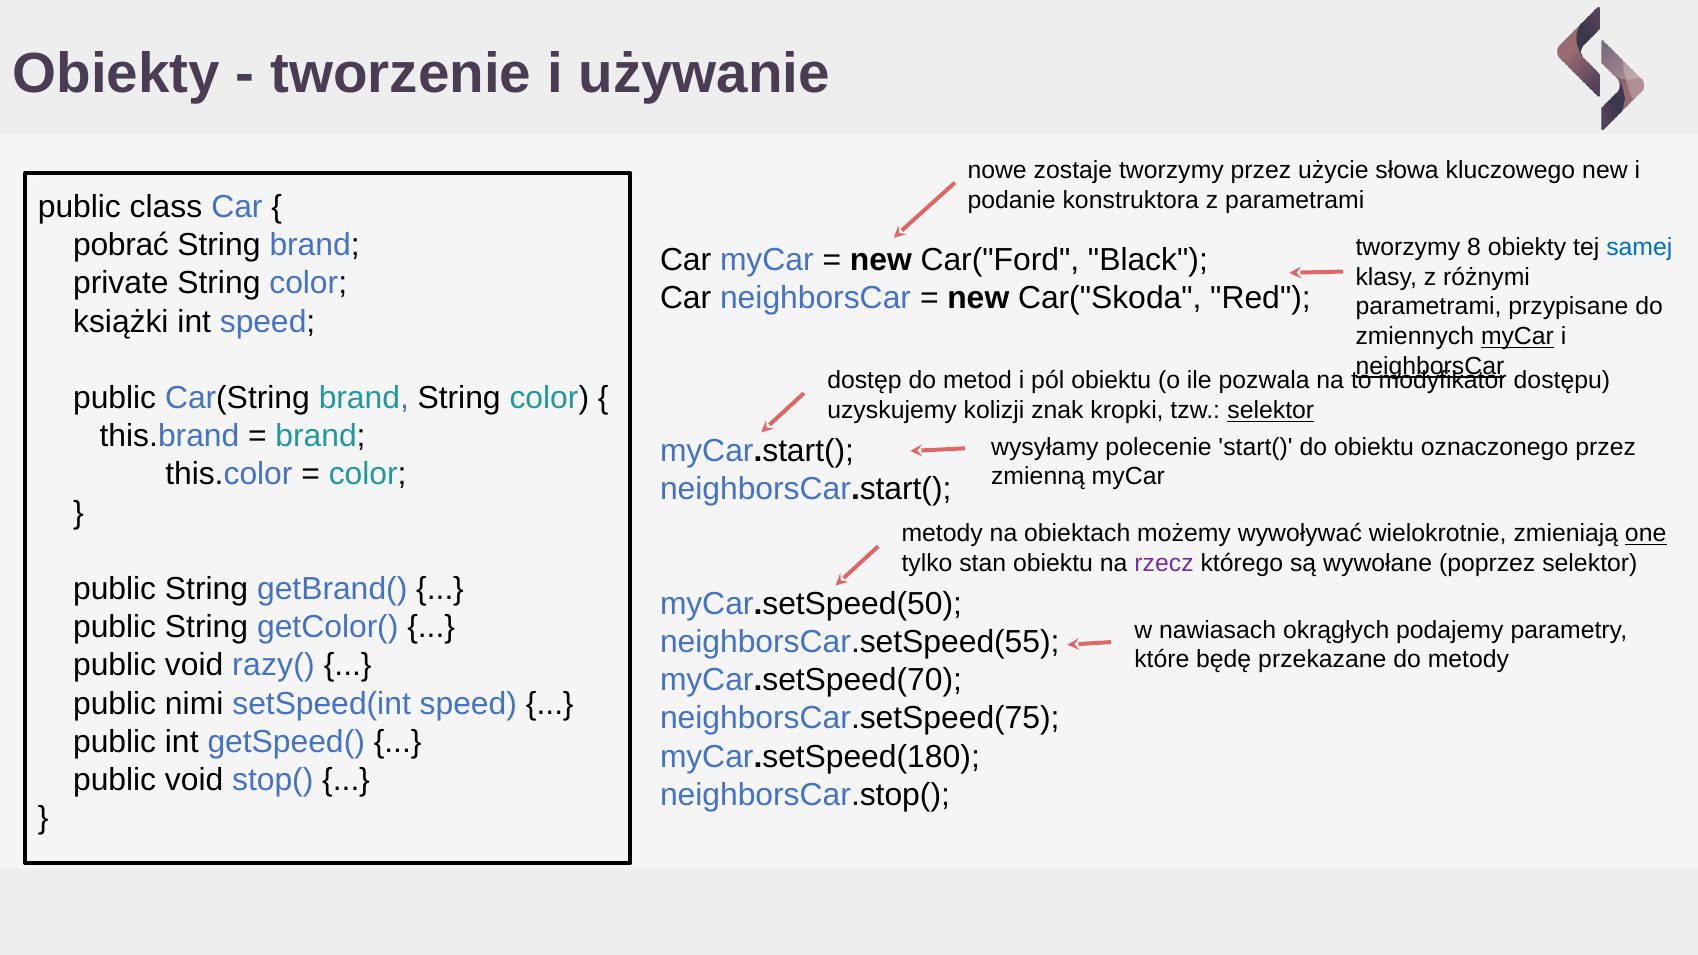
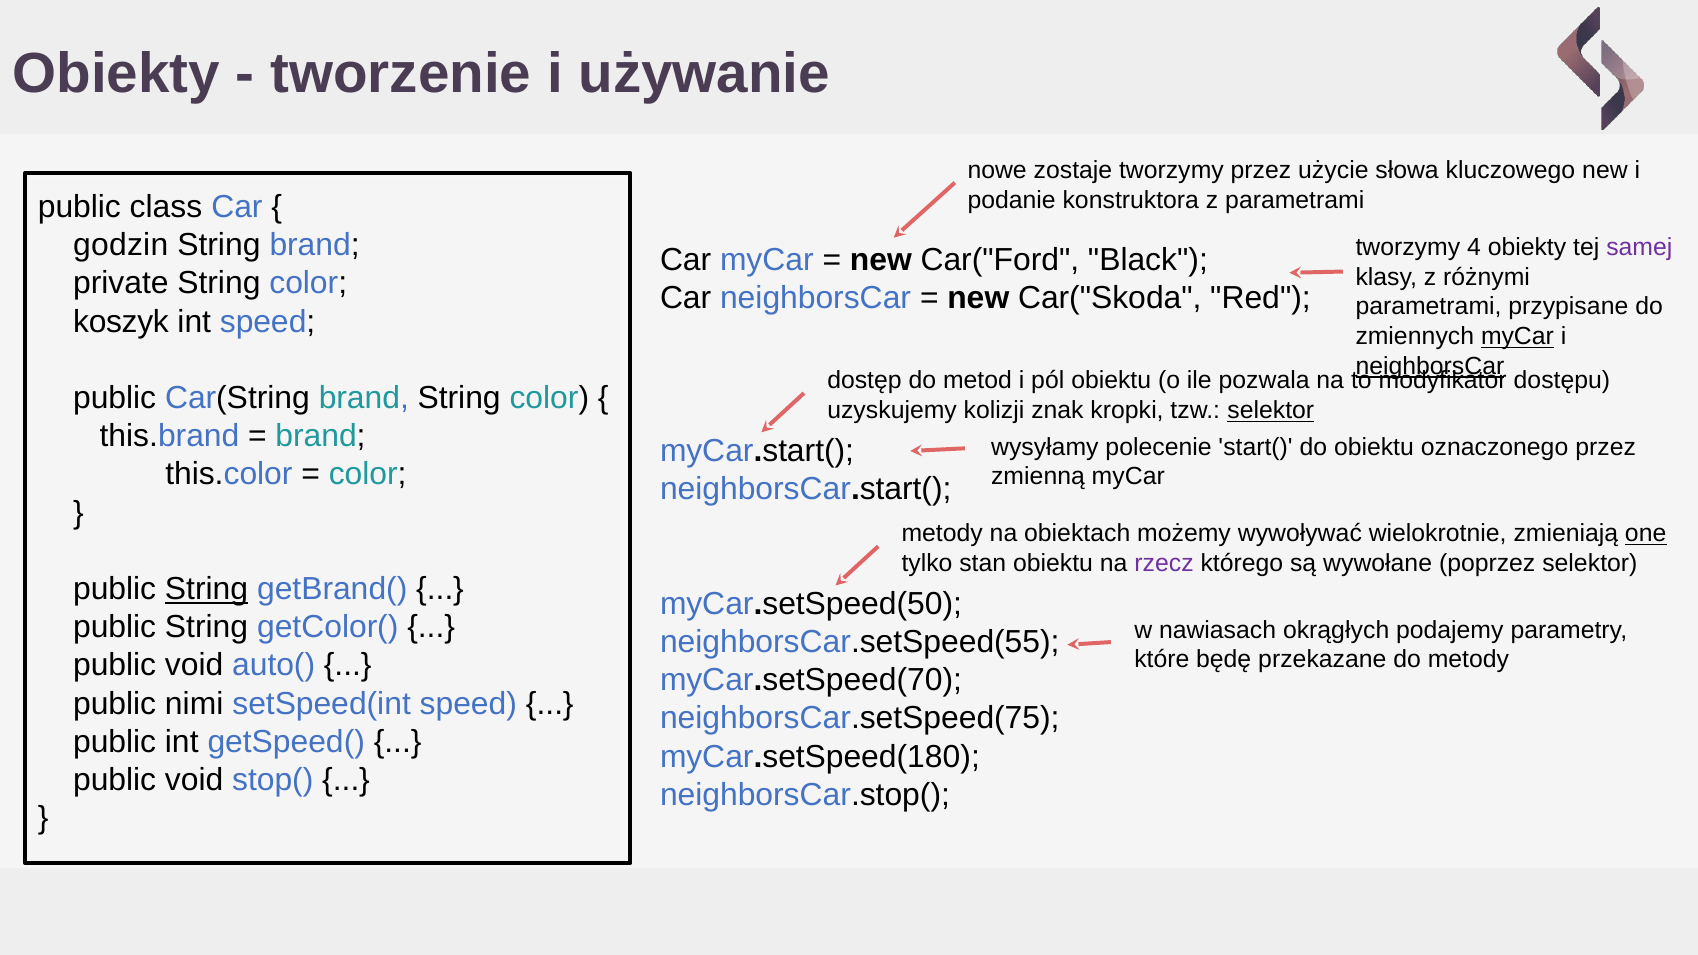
pobrać: pobrać -> godzin (121, 245)
8: 8 -> 4 (1474, 247)
samej colour: blue -> purple (1639, 247)
książki: książki -> koszyk (121, 322)
String underline: none -> present (207, 589)
razy(: razy( -> auto( (274, 665)
